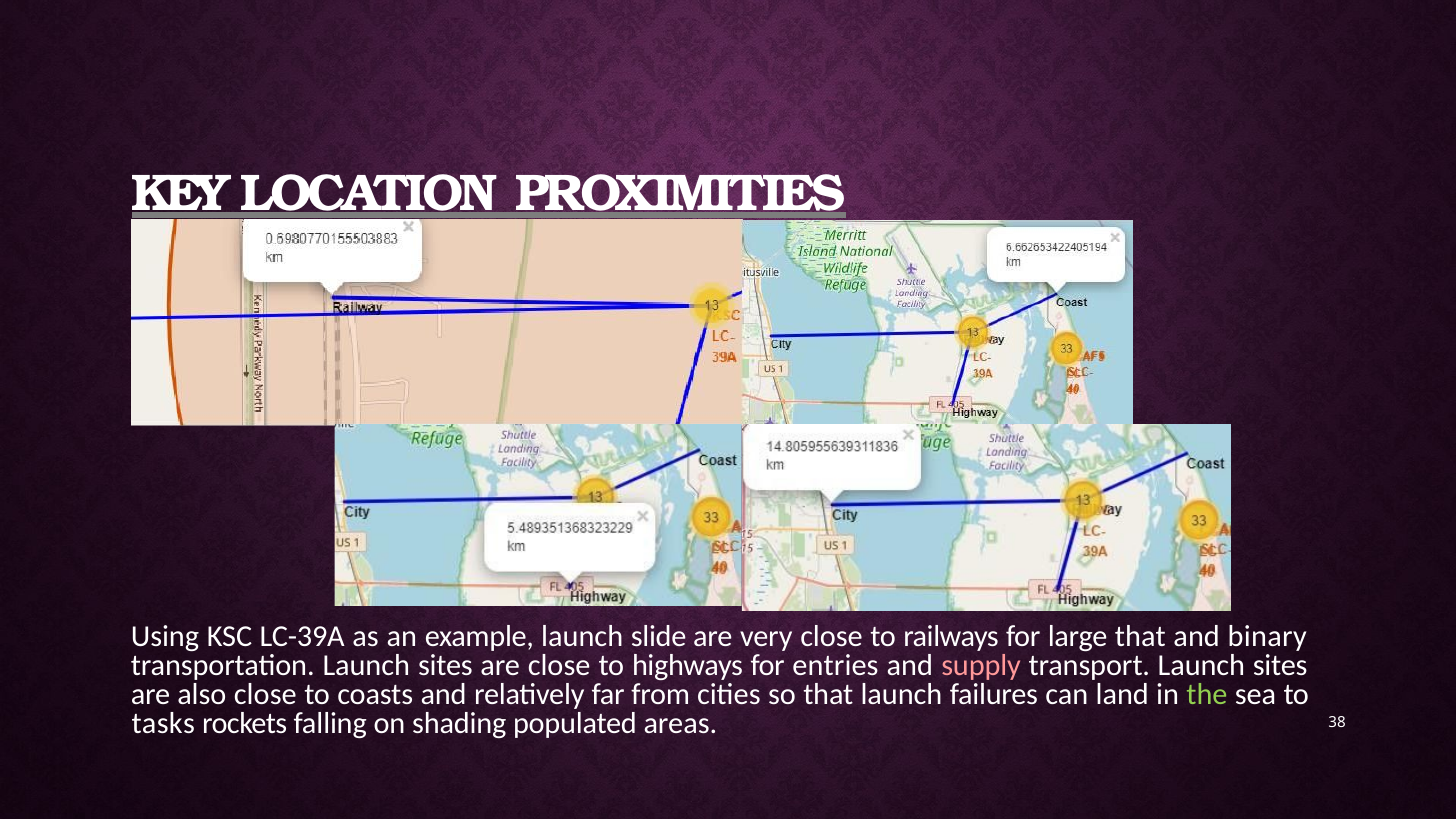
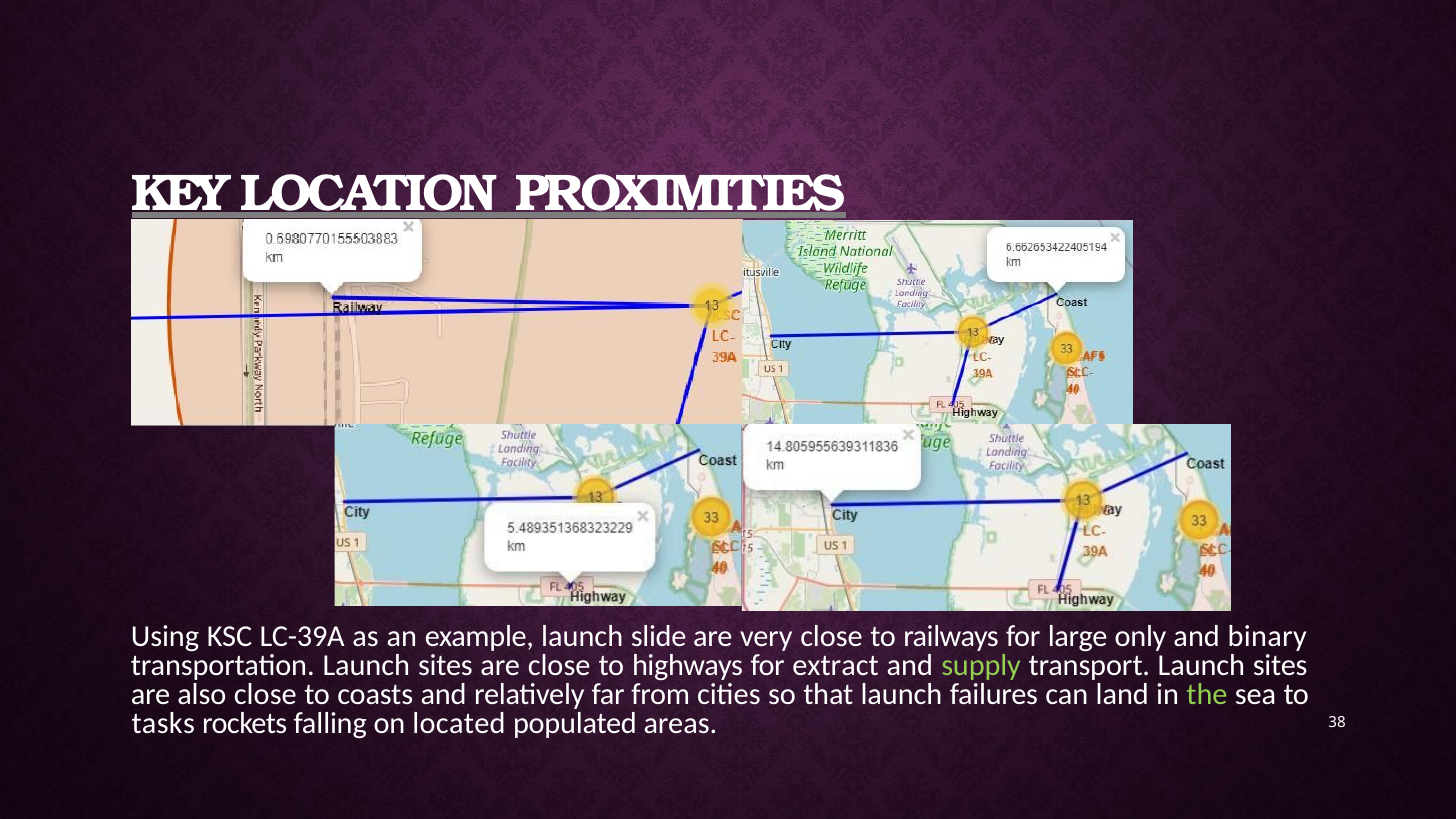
large that: that -> only (1141, 636)
entries: entries -> extract (836, 665)
supply colour: pink -> light green (981, 665)
shading: shading -> located (459, 724)
